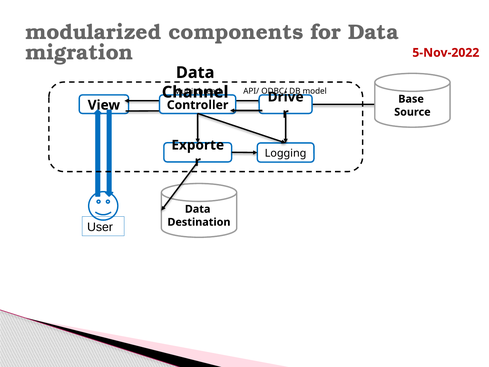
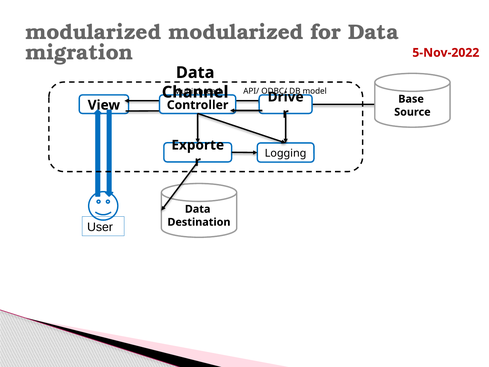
modularized components: components -> modularized (236, 32)
